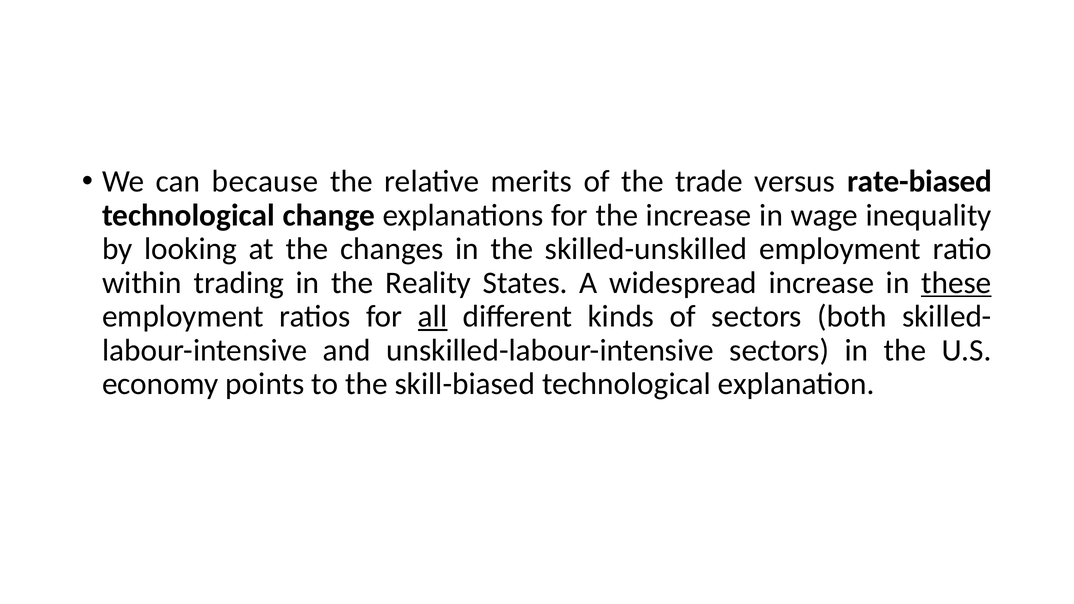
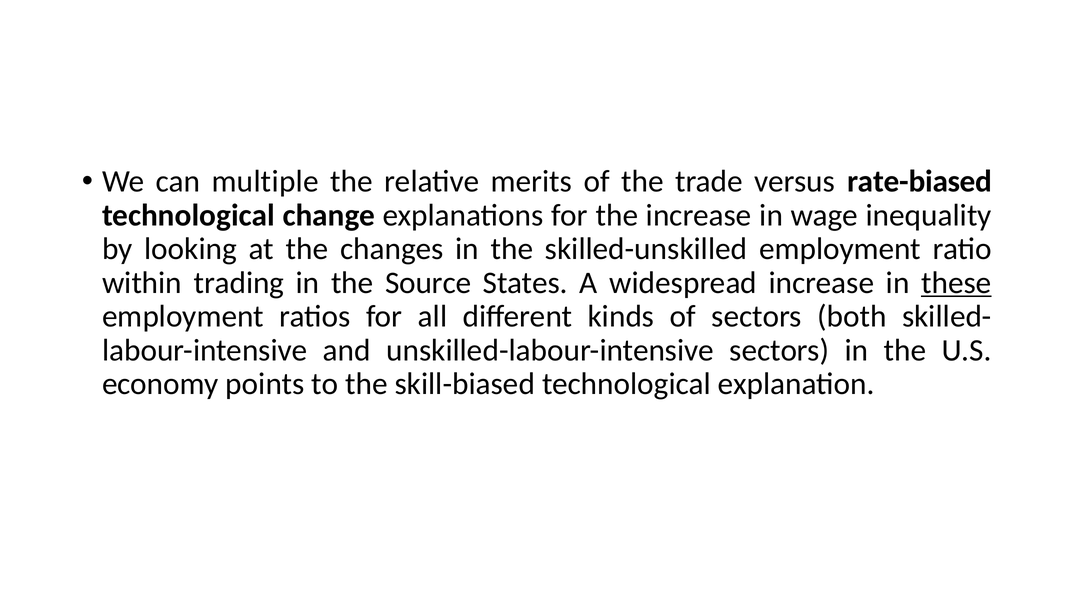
because: because -> multiple (265, 182)
Reality: Reality -> Source (428, 283)
all underline: present -> none (433, 317)
